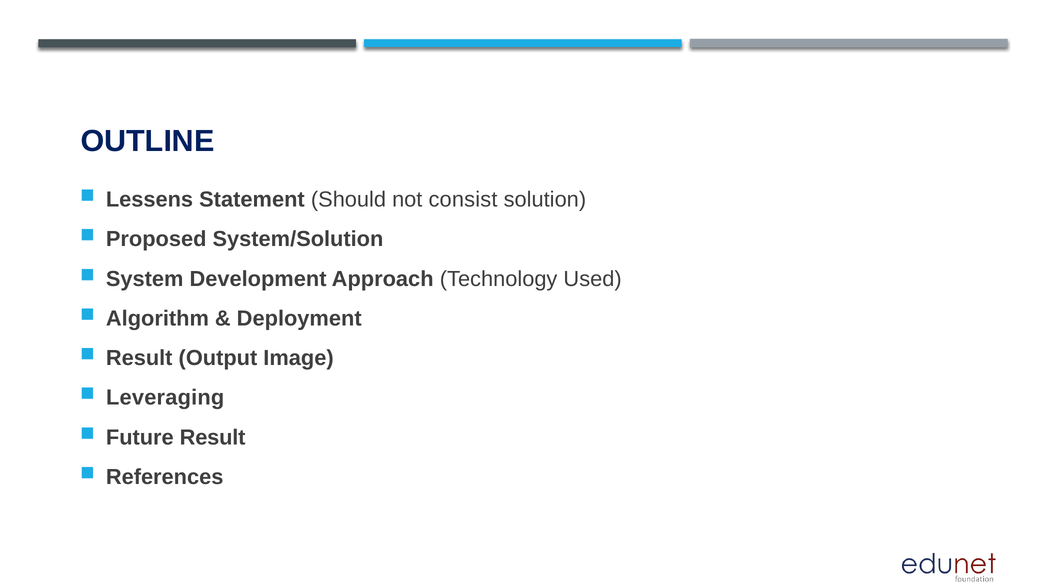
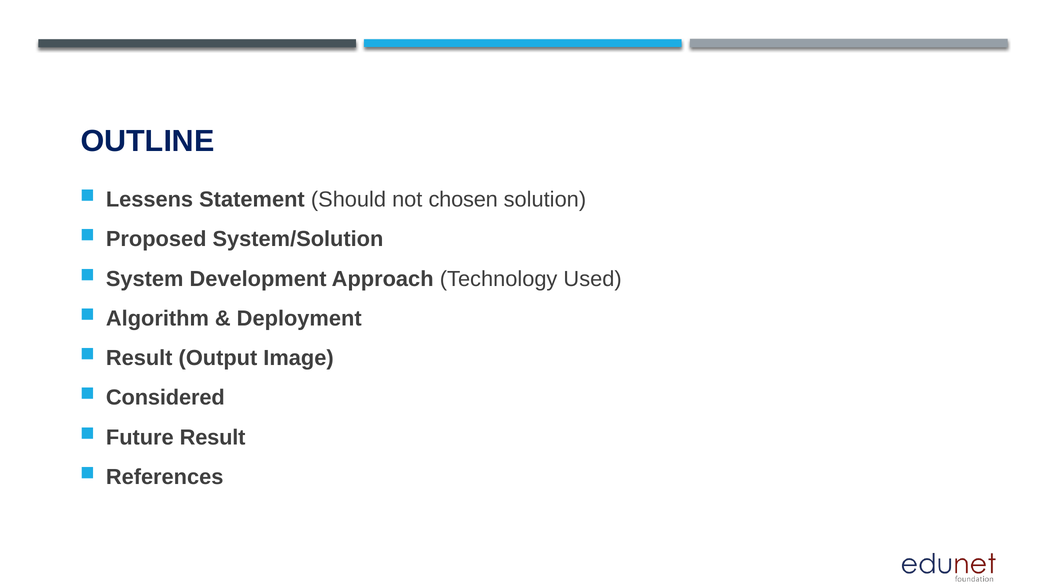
consist: consist -> chosen (463, 200)
Leveraging: Leveraging -> Considered (165, 398)
